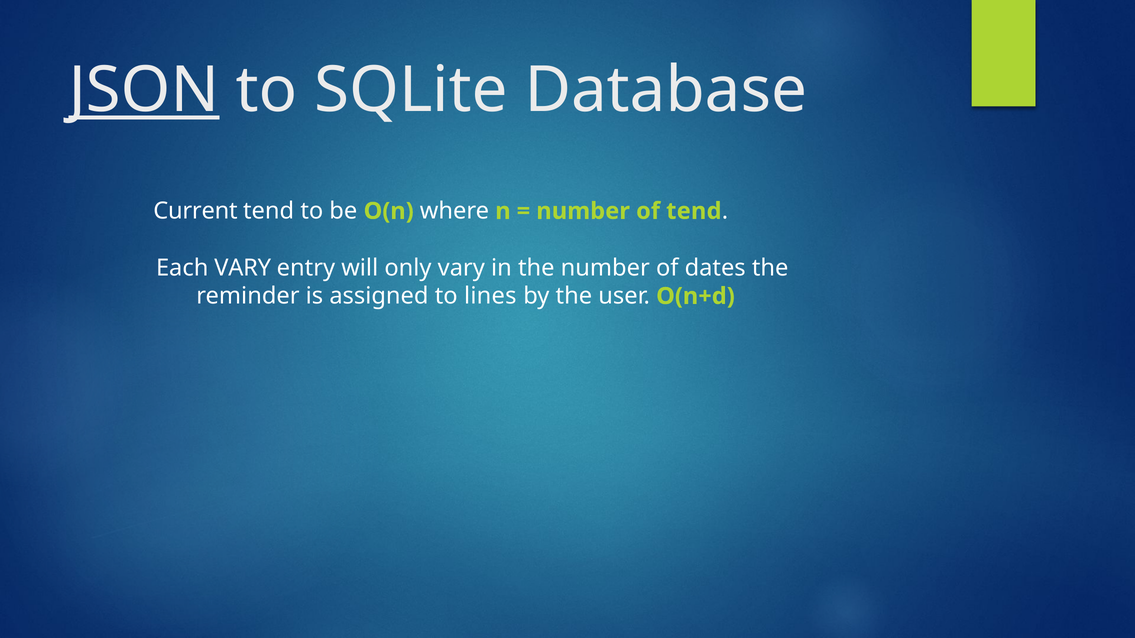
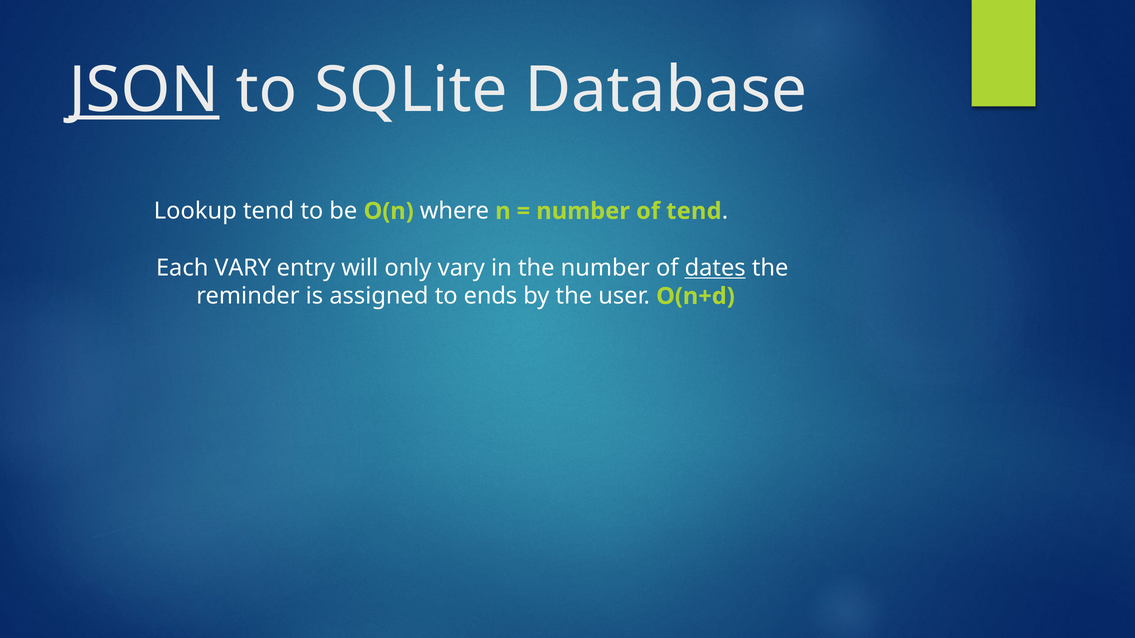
Current: Current -> Lookup (195, 211)
dates underline: none -> present (715, 268)
lines: lines -> ends (490, 296)
